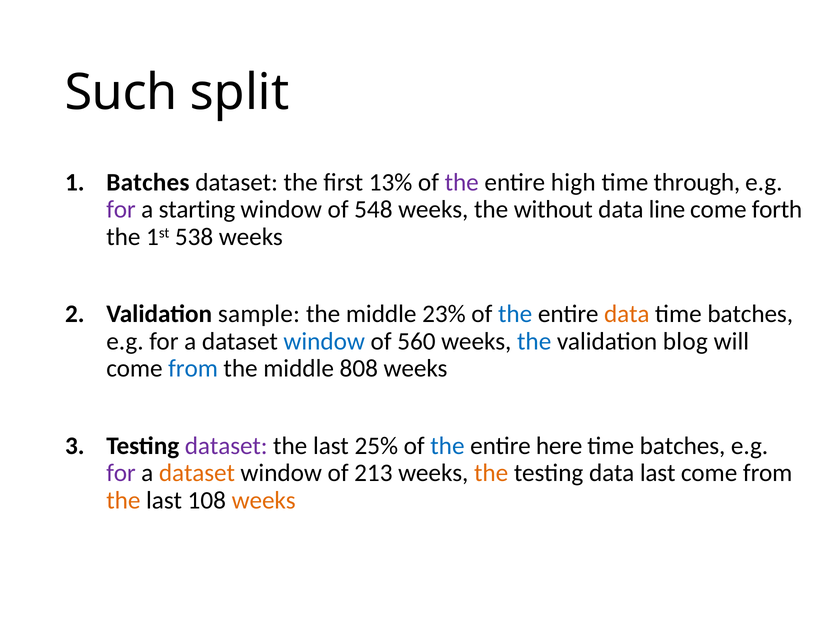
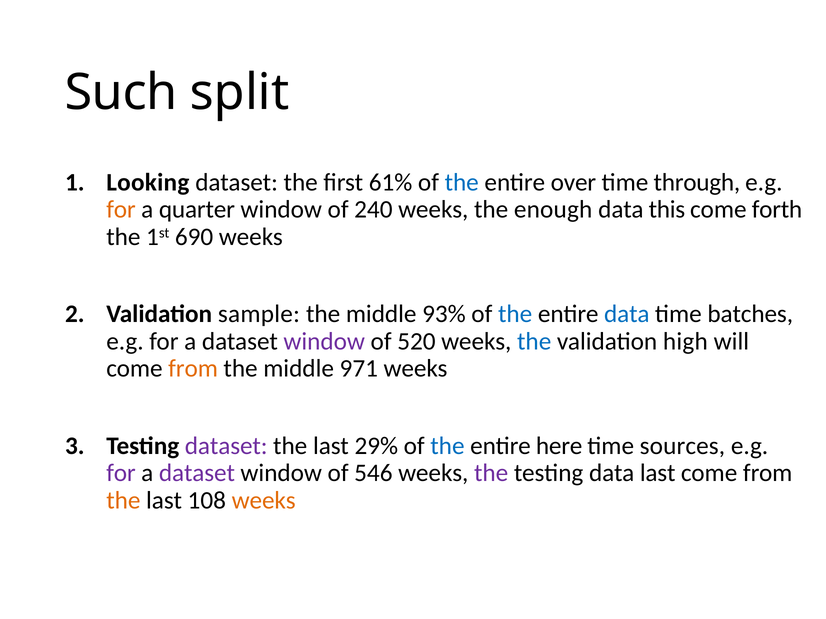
Batches: Batches -> Looking (148, 182)
13%: 13% -> 61% (391, 182)
the colour: purple -> blue (462, 182)
high: high -> over (573, 182)
for colour: purple -> orange (121, 210)
starting: starting -> quarter (197, 210)
548: 548 -> 240 (373, 210)
without: without -> enough (553, 210)
line: line -> this (667, 210)
538: 538 -> 690 (194, 237)
23%: 23% -> 93% (444, 314)
data colour: orange -> blue (627, 314)
window colour: blue -> purple (324, 342)
560: 560 -> 520 (416, 342)
blog: blog -> high (685, 342)
from colour: blue -> orange (193, 369)
808: 808 -> 971 (359, 369)
25%: 25% -> 29% (376, 446)
batches: batches -> sources (682, 446)
dataset colour: orange -> purple (197, 473)
213: 213 -> 546 (373, 473)
the colour: orange -> purple (491, 473)
